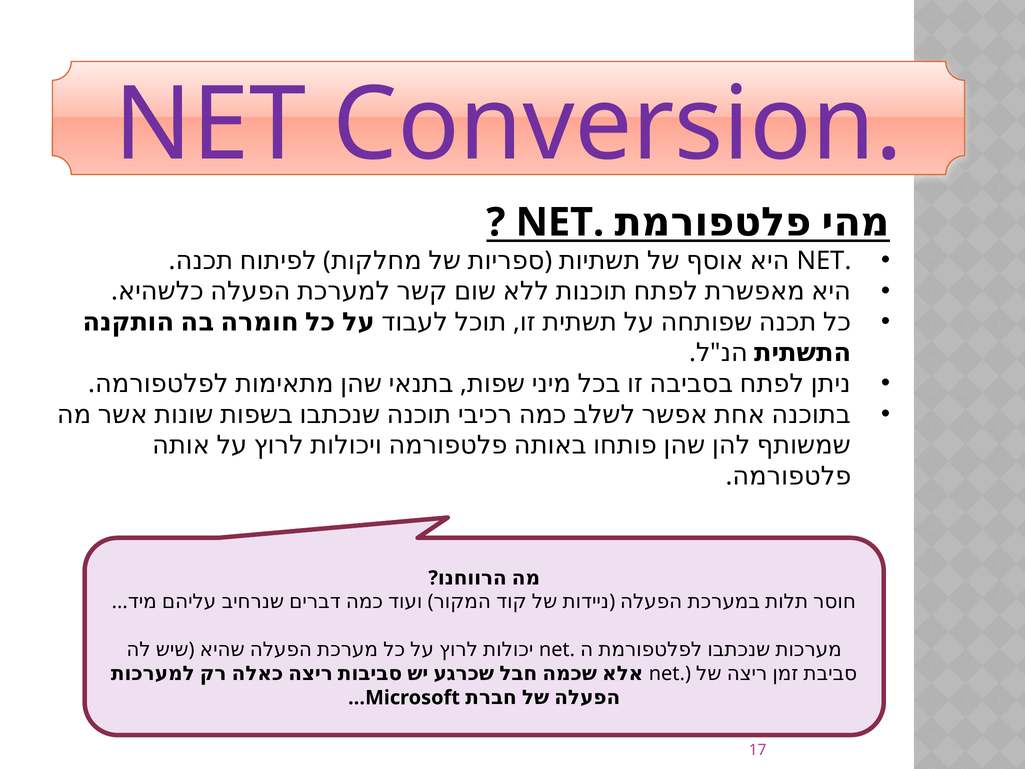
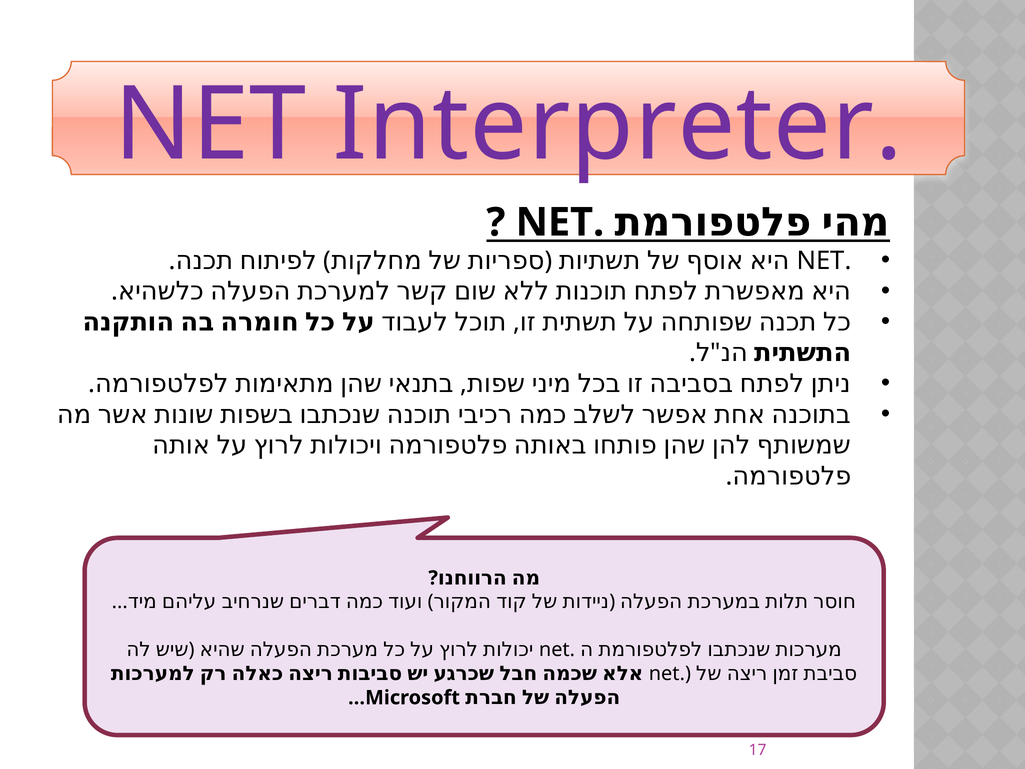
Conversion: Conversion -> Interpreter (604, 125)
